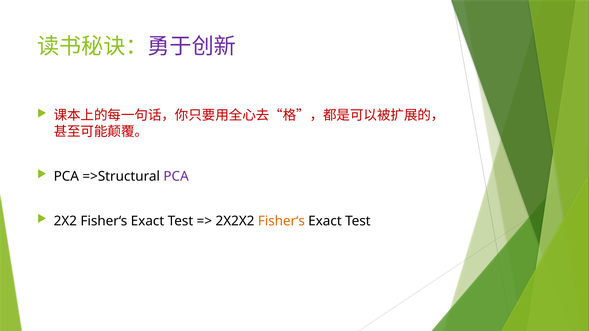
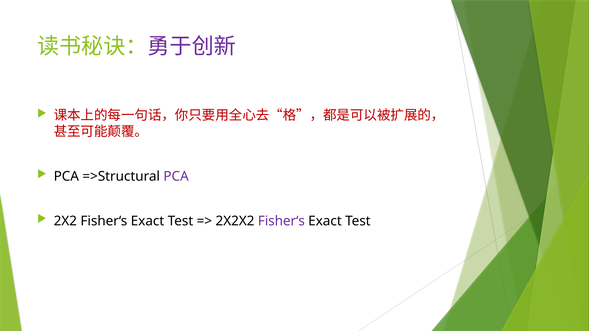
Fisher‘s colour: orange -> purple (281, 221)
